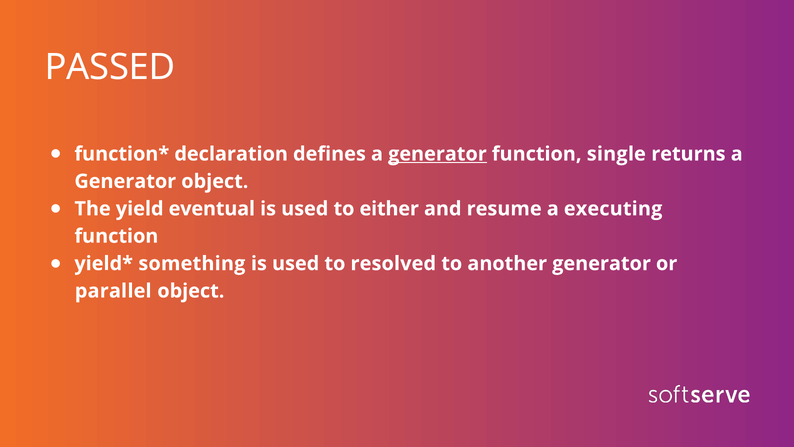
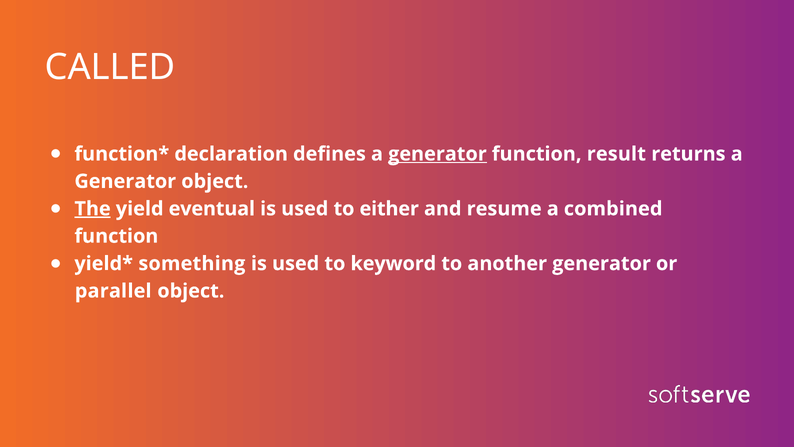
PASSED: PASSED -> CALLED (110, 67)
single: single -> result (616, 154)
The underline: none -> present (93, 209)
executing: executing -> combined (613, 209)
resolved: resolved -> keyword (393, 263)
